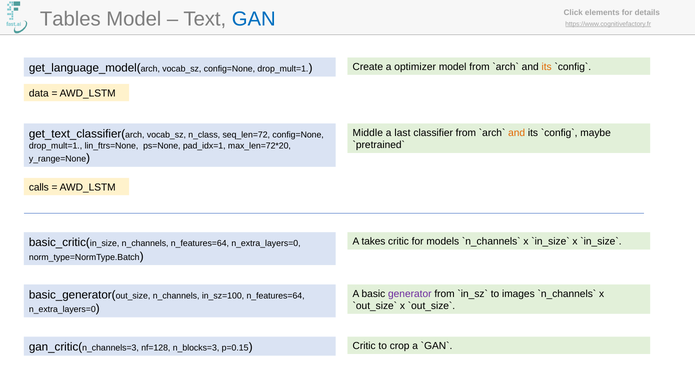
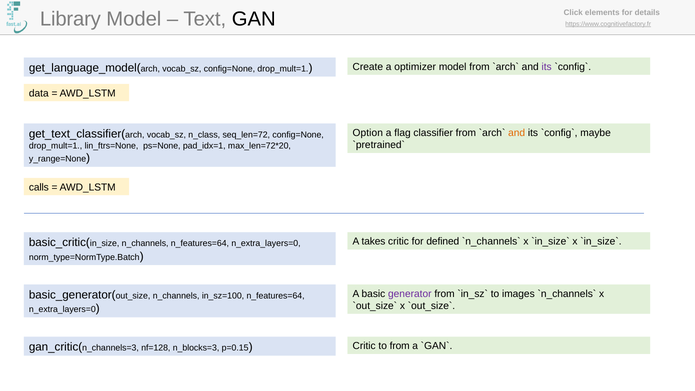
Tables: Tables -> Library (70, 19)
GAN colour: blue -> black (254, 19)
its colour: orange -> purple (547, 67)
Middle: Middle -> Option (368, 133)
last: last -> flag (402, 133)
models: models -> defined (443, 242)
to crop: crop -> from (400, 346)
